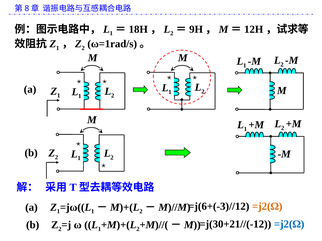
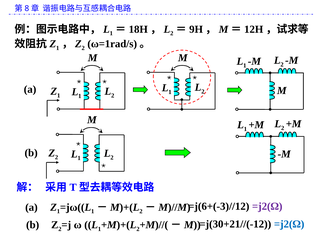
=j2(Ω colour: orange -> purple (267, 207)
